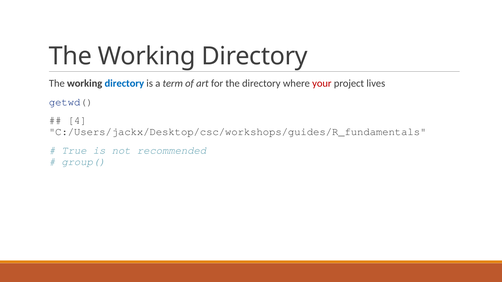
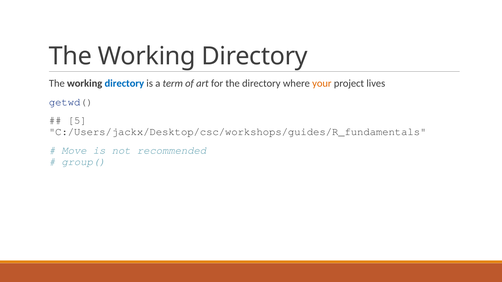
your colour: red -> orange (322, 83)
4: 4 -> 5 (77, 121)
True: True -> Move (74, 151)
